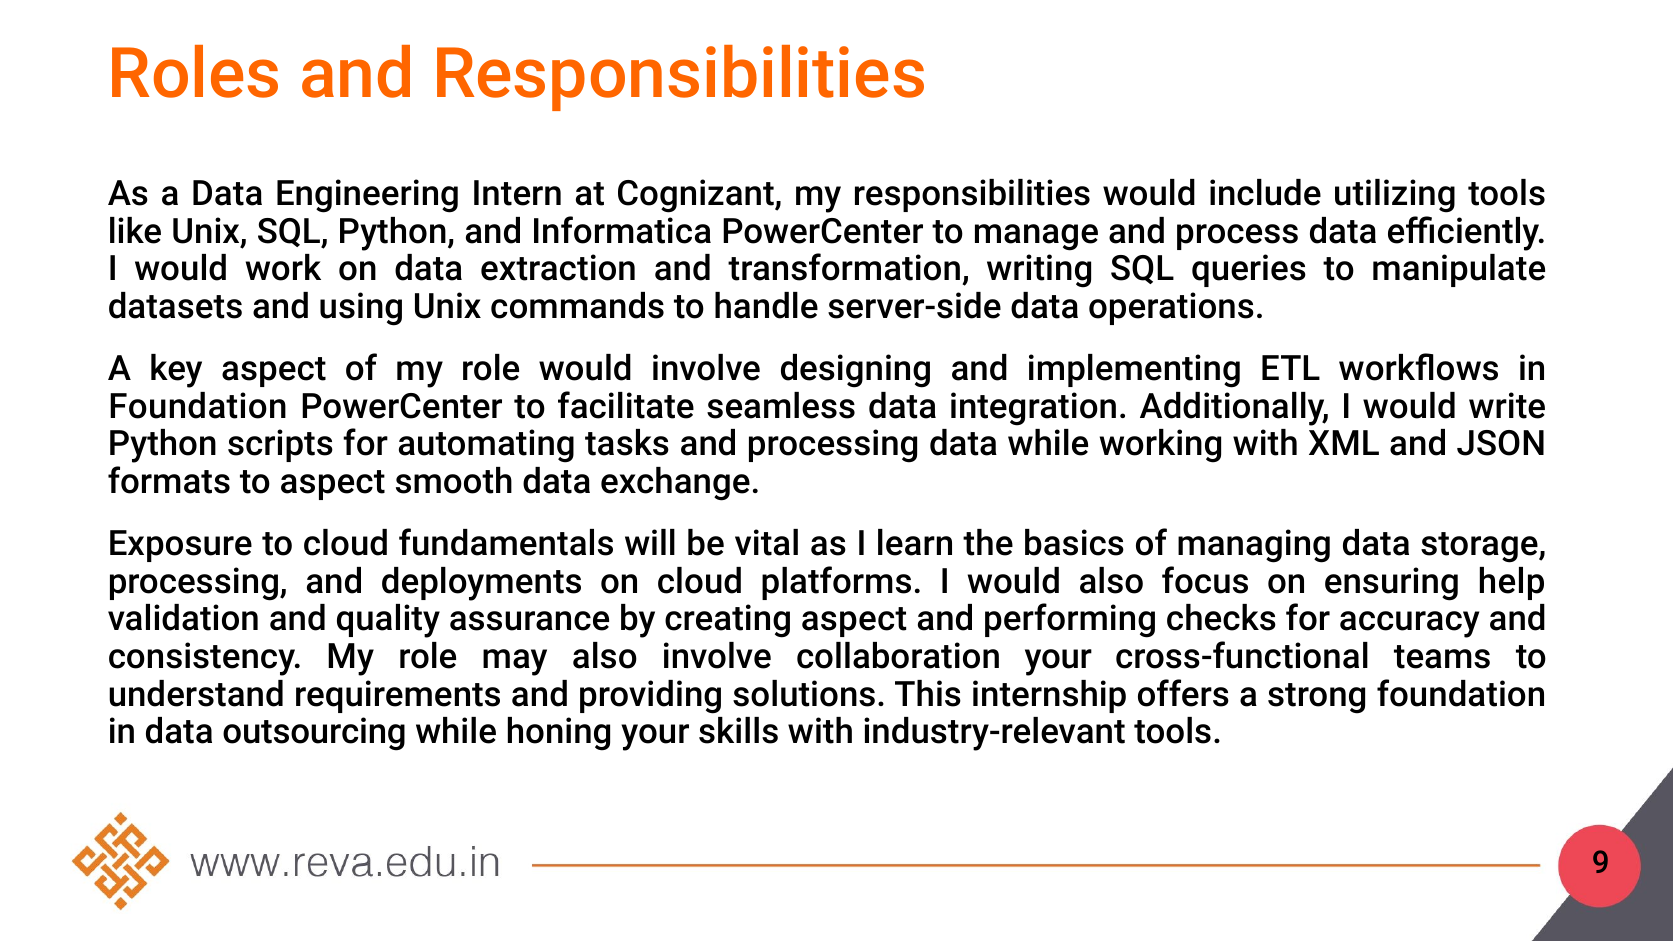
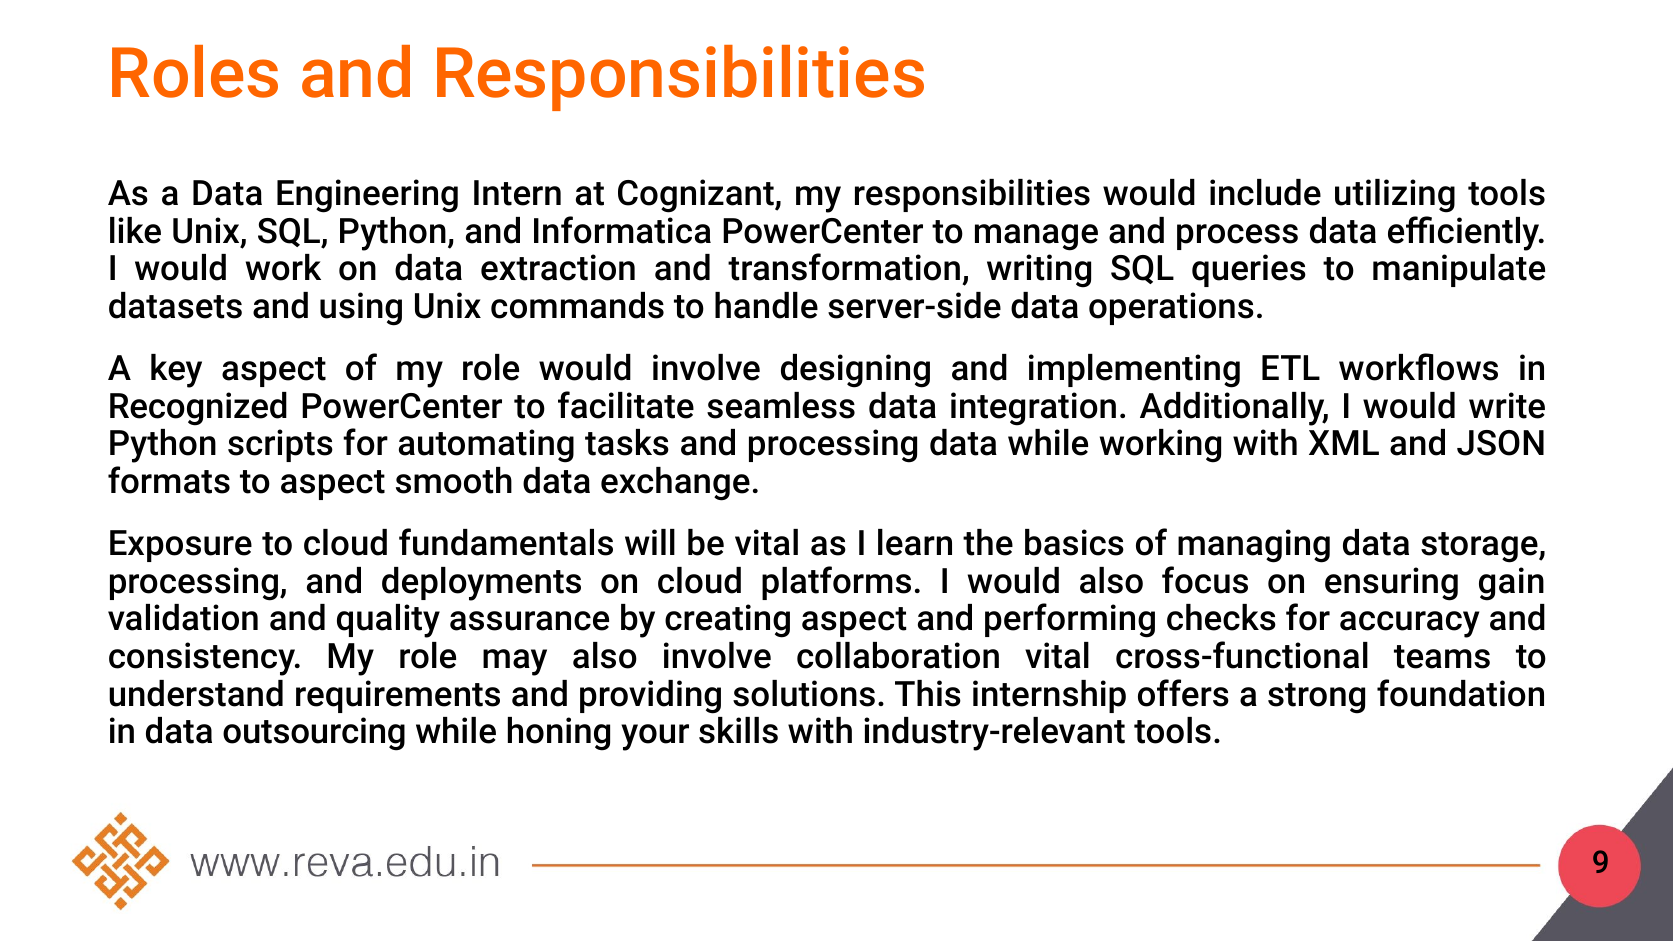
Foundation: Foundation -> Recognized (198, 407)
help: help -> gain (1512, 582)
collaboration your: your -> vital (1058, 657)
